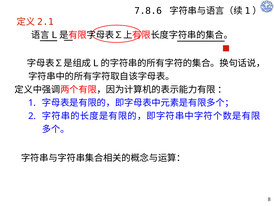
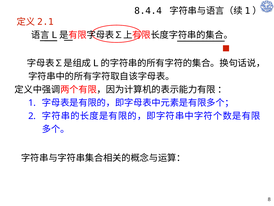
7.8.6: 7.8.6 -> 8.4.4 (148, 11)
